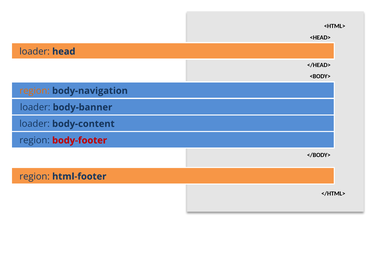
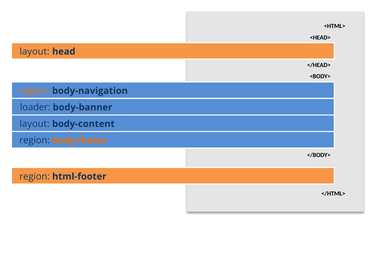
loader: loader -> layout (35, 52)
loader: loader -> layout (35, 124)
body-footer colour: red -> orange (80, 141)
